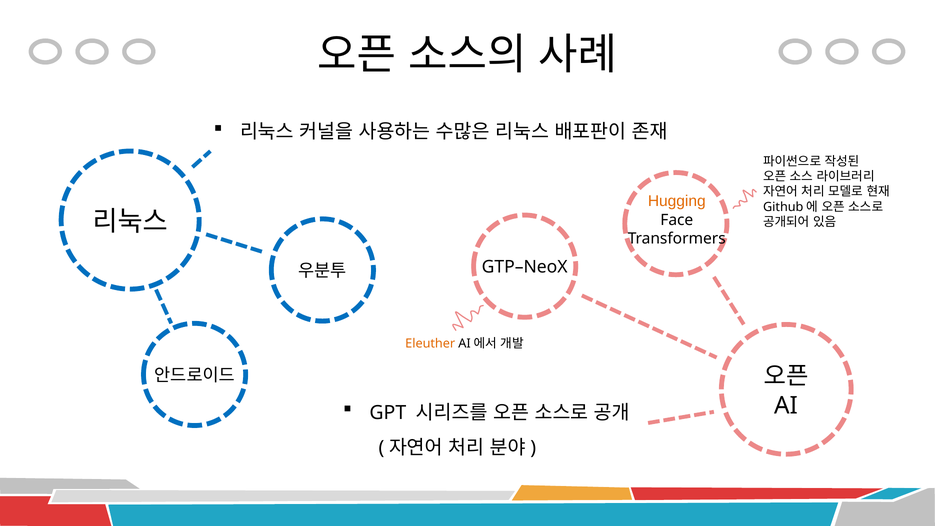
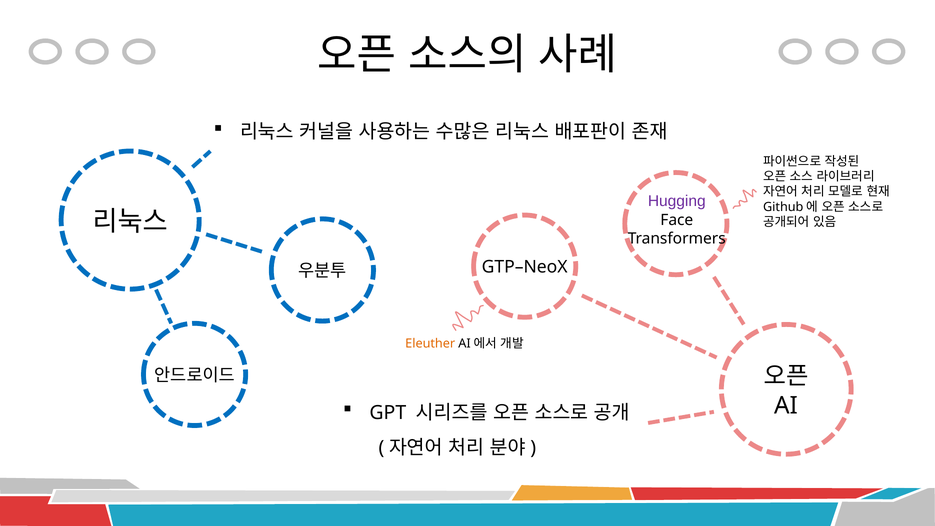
Hugging colour: orange -> purple (677, 201)
